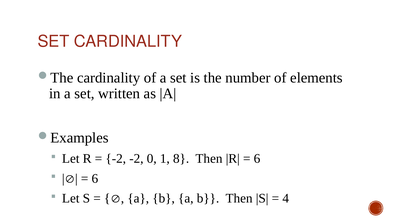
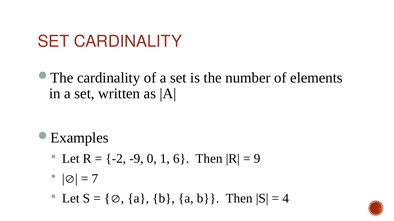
-2 -2: -2 -> -9 (136, 159)
8: 8 -> 6 (181, 159)
6: 6 -> 9 (257, 159)
6: 6 -> 7 (95, 179)
